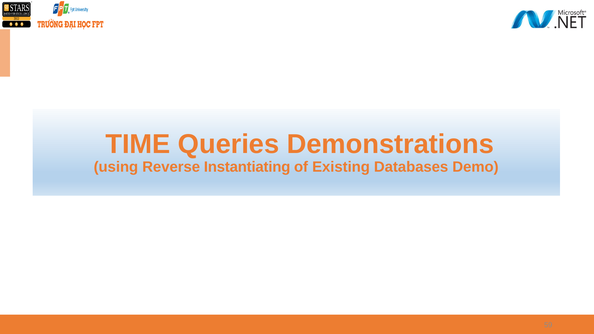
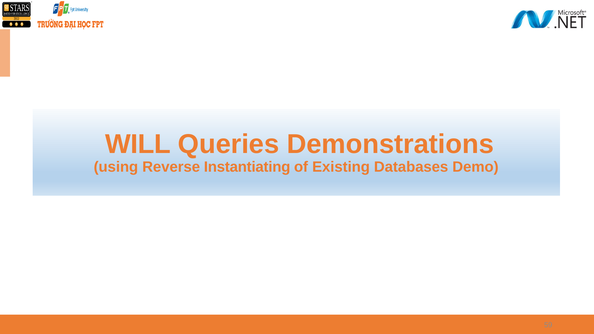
TIME: TIME -> WILL (138, 144)
